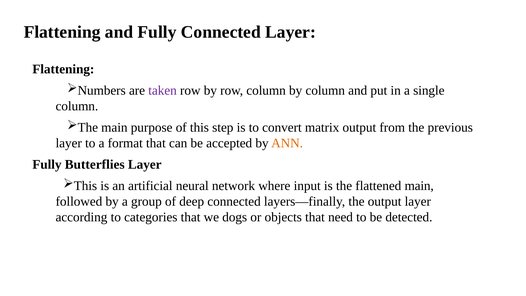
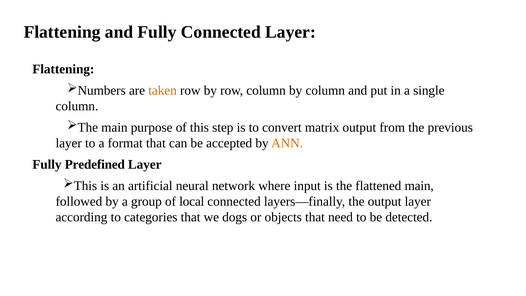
taken colour: purple -> orange (163, 90)
Butterflies: Butterflies -> Predefined (95, 164)
deep: deep -> local (192, 201)
